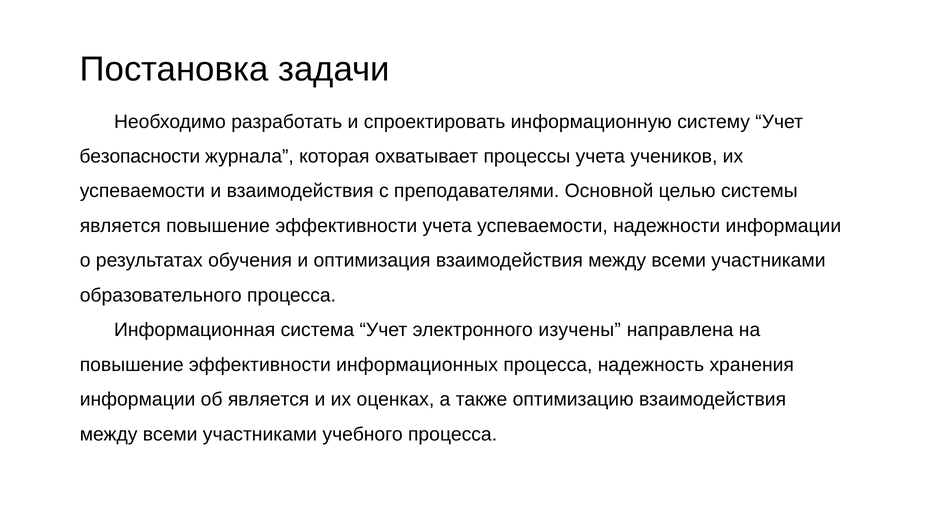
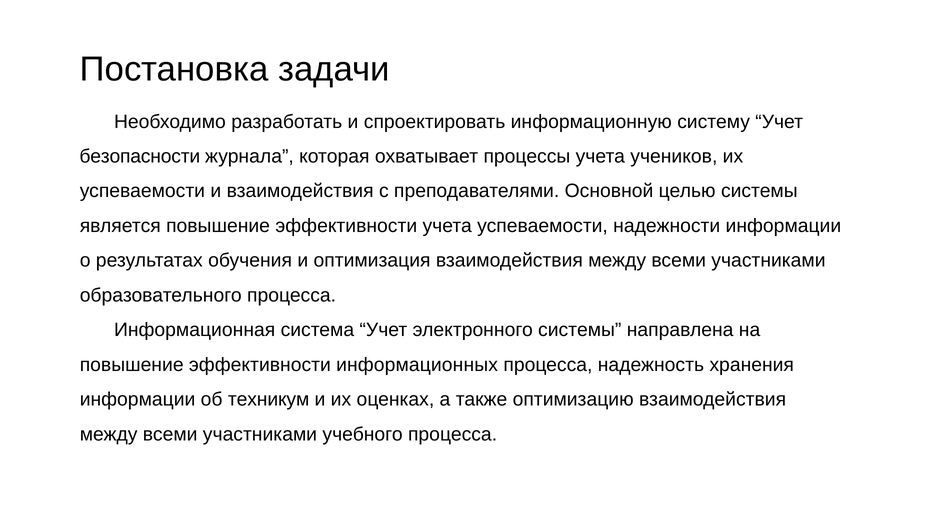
электронного изучены: изучены -> системы (580, 330)
об является: является -> техникум (269, 400)
